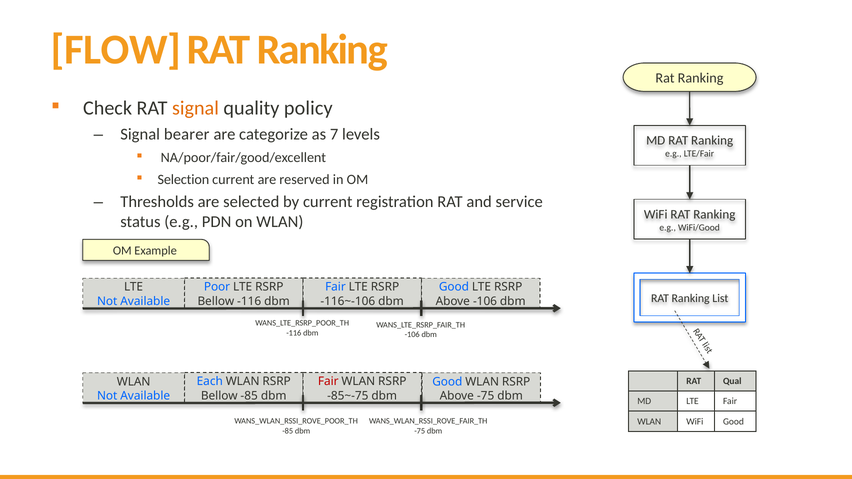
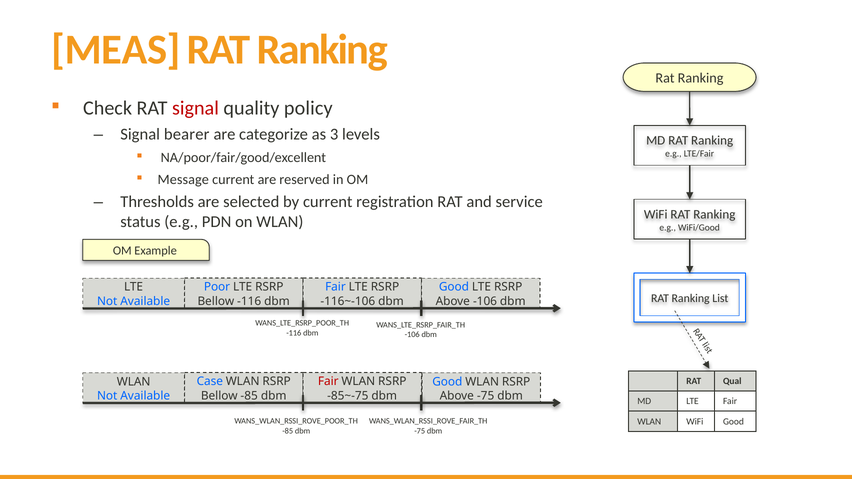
FLOW: FLOW -> MEAS (116, 50)
signal colour: orange -> red (195, 108)
7: 7 -> 3 (334, 134)
Selection: Selection -> Message (183, 180)
Each: Each -> Case (210, 382)
